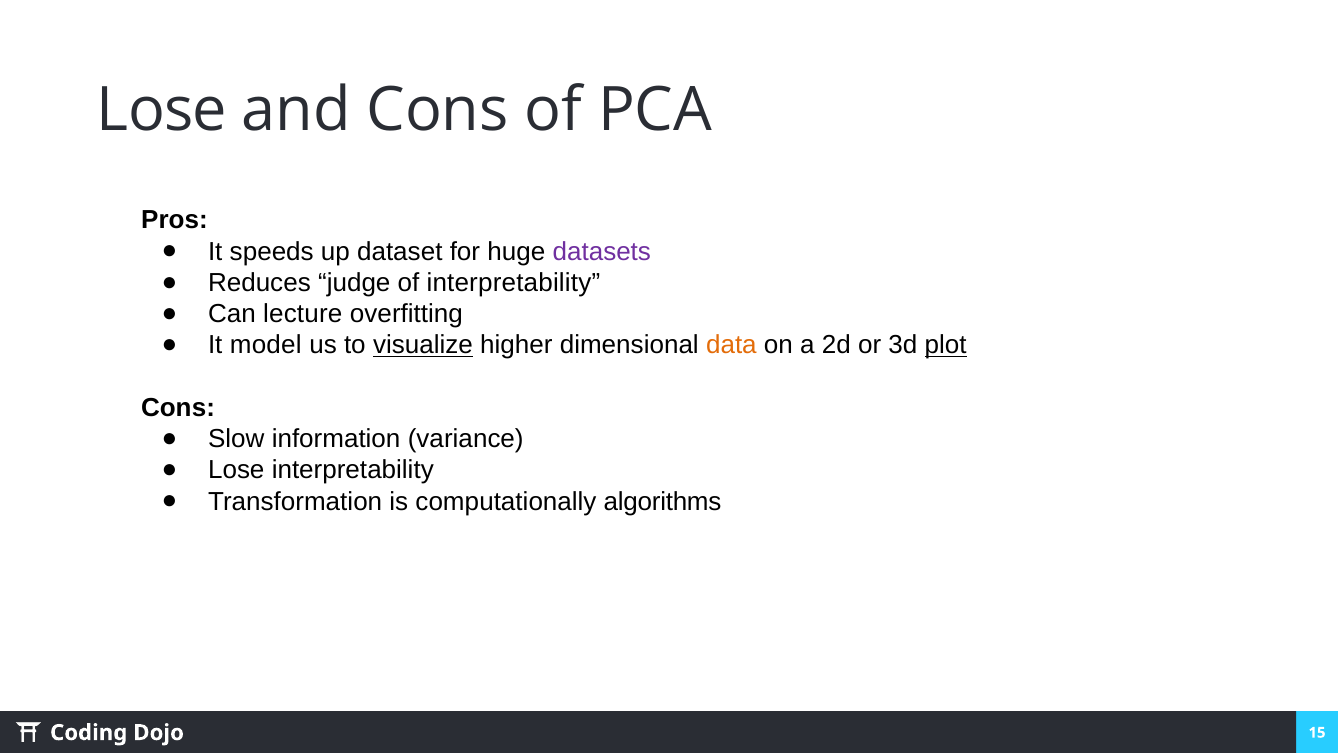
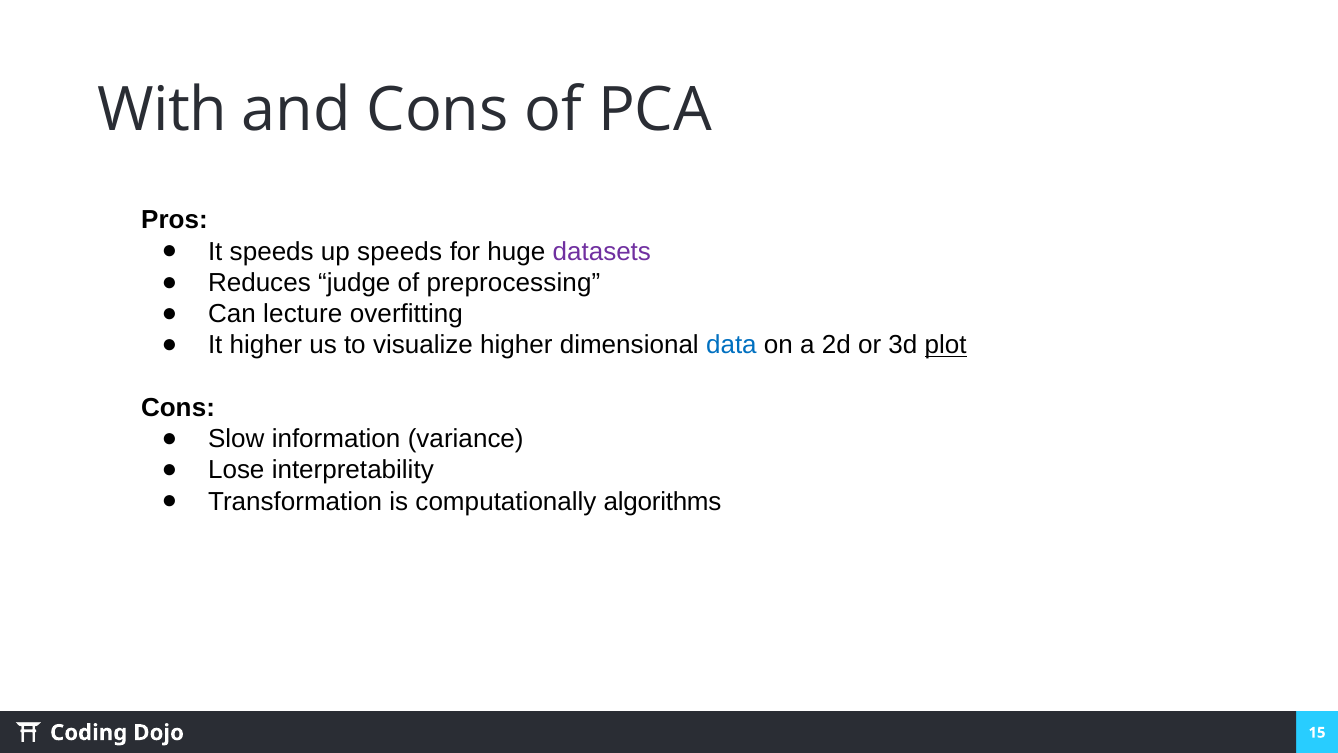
Lose: Lose -> With (162, 111)
up dataset: dataset -> speeds (400, 251)
of interpretability: interpretability -> preprocessing (513, 283)
It model: model -> higher (266, 345)
visualize underline: present -> none (423, 345)
data colour: orange -> blue (731, 345)
